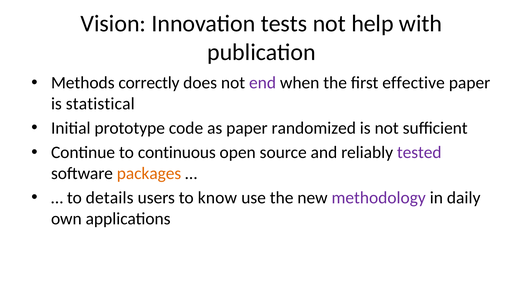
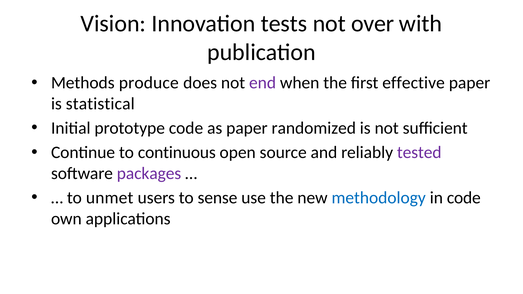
help: help -> over (373, 24)
correctly: correctly -> produce (149, 83)
packages colour: orange -> purple (149, 174)
details: details -> unmet (110, 198)
know: know -> sense (218, 198)
methodology colour: purple -> blue (379, 198)
in daily: daily -> code (464, 198)
